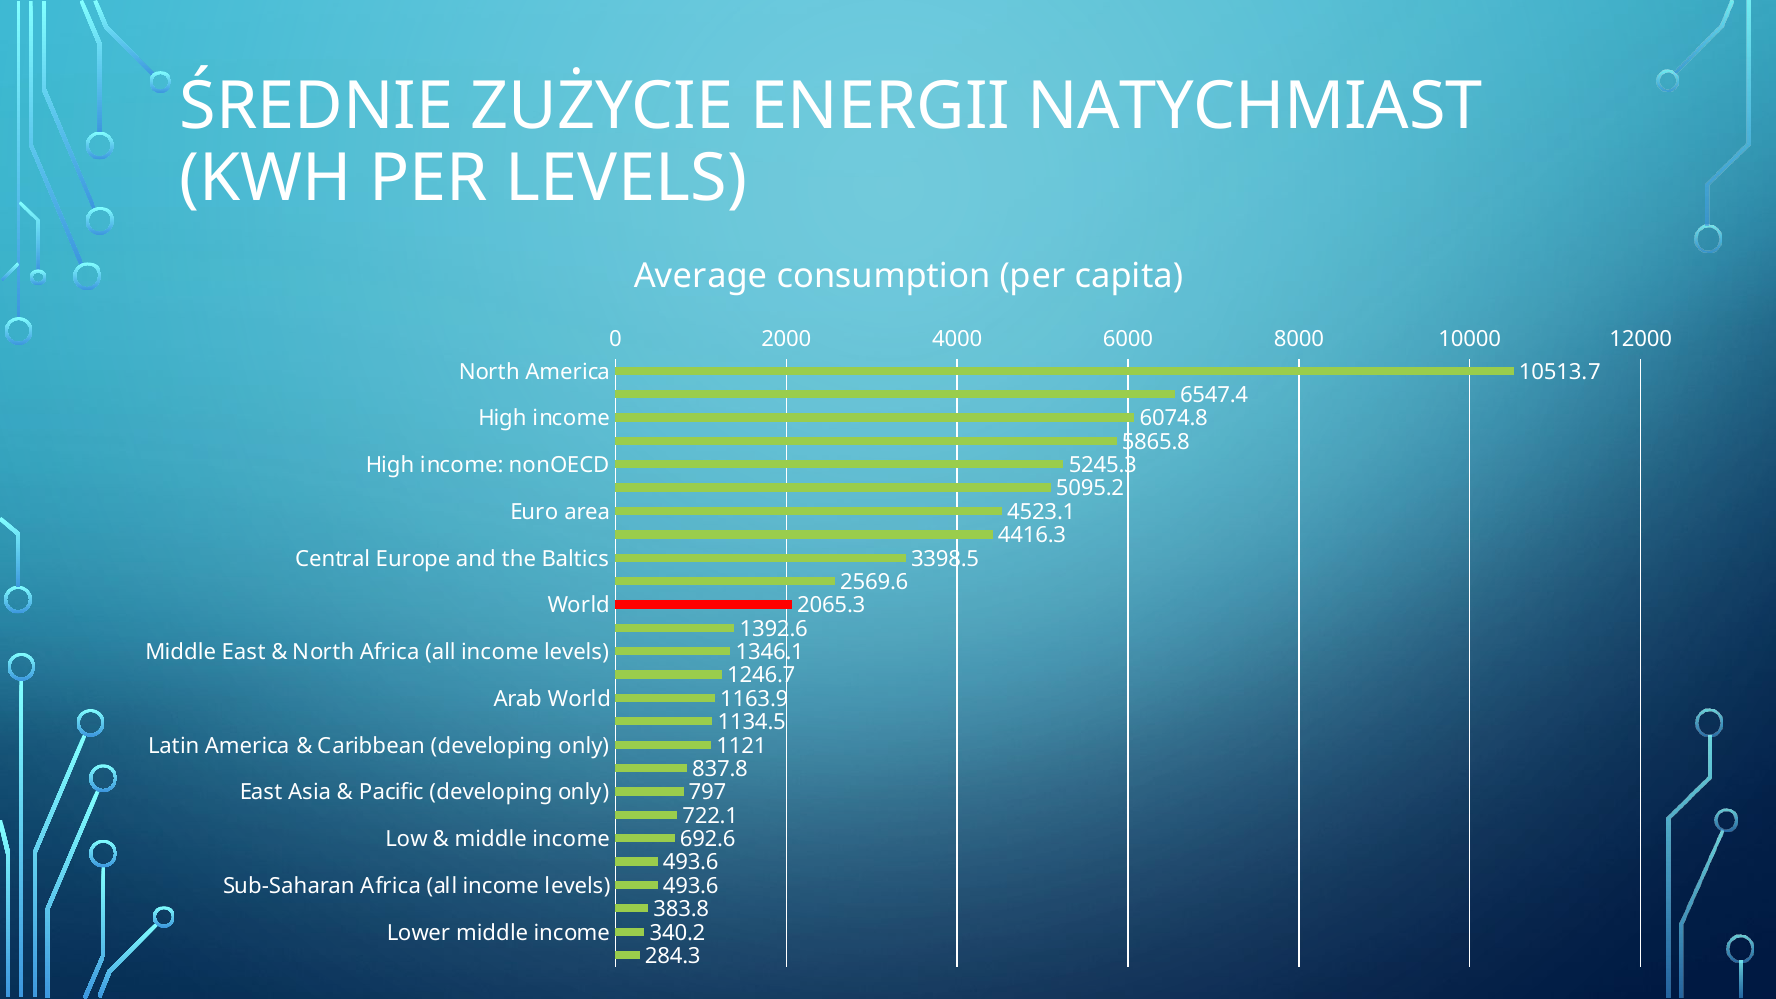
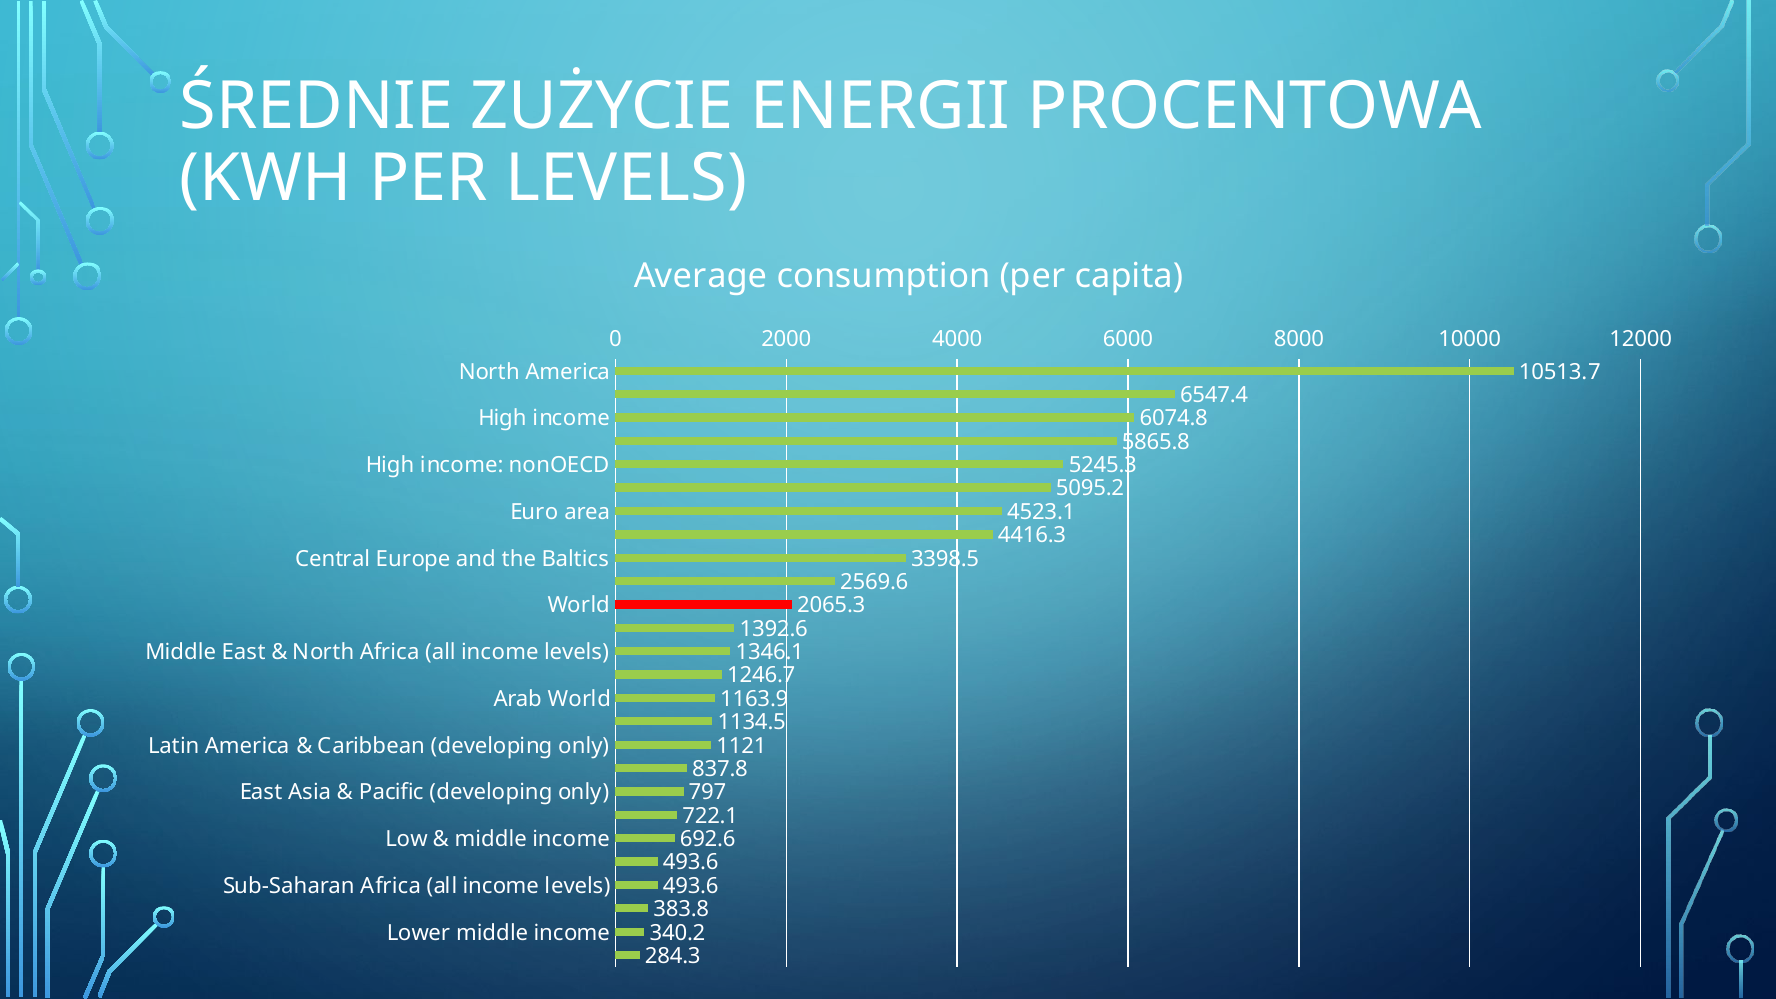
NATYCHMIAST: NATYCHMIAST -> PROCENTOWA (1255, 107)
